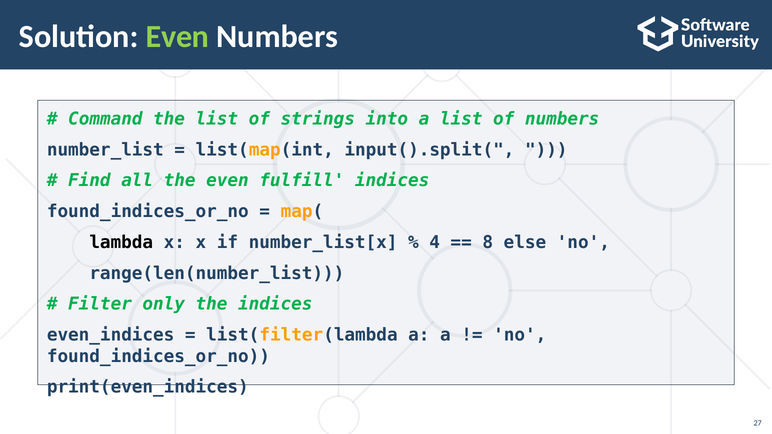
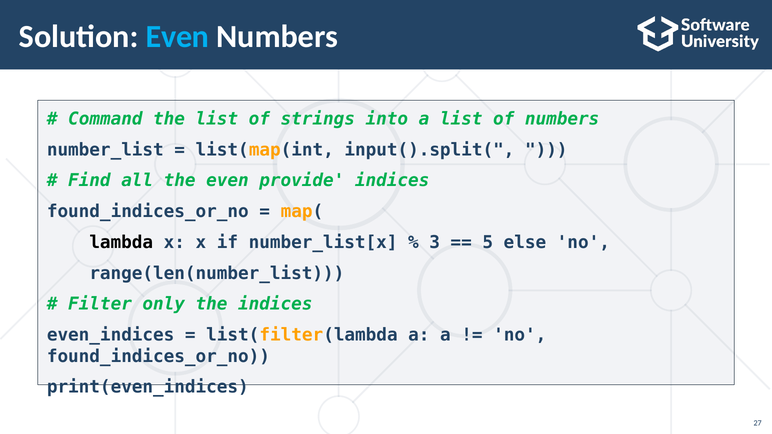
Even colour: light green -> light blue (177, 37)
fulfill: fulfill -> provide (302, 181)
4: 4 -> 3 (435, 243)
8: 8 -> 5 (488, 243)
